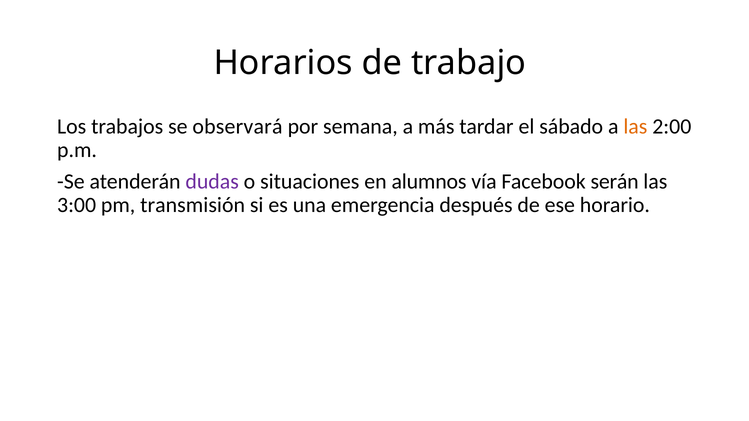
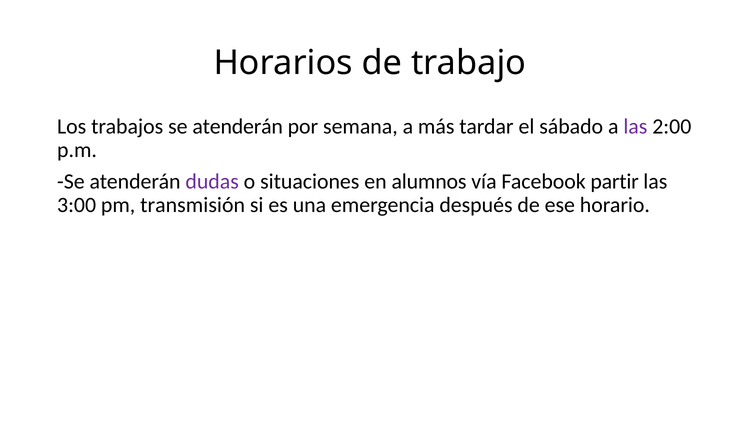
trabajos se observará: observará -> atenderán (238, 127)
las colour: orange -> purple (635, 127)
serán: serán -> partir (615, 182)
